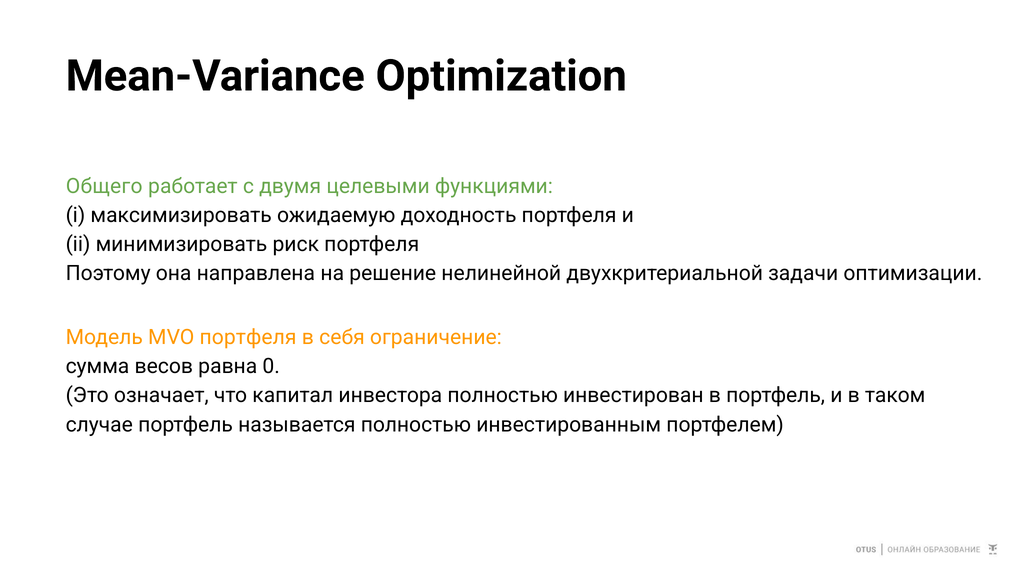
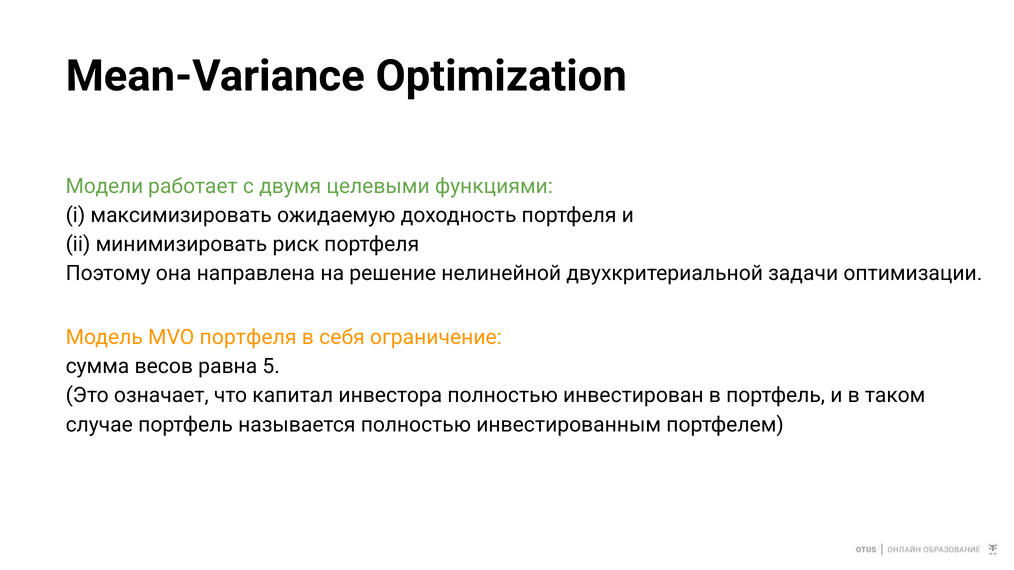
Общего: Общего -> Модели (104, 186)
0: 0 -> 5 (271, 367)
